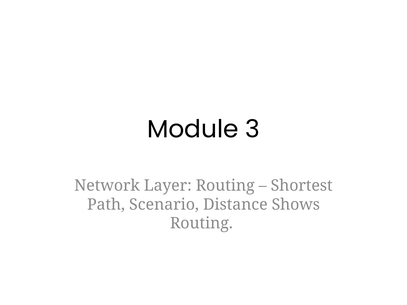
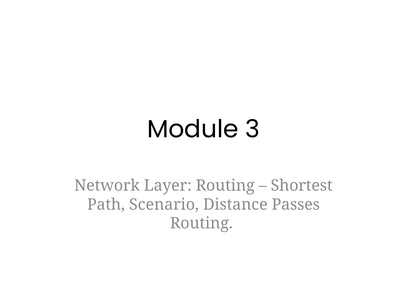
Shows: Shows -> Passes (296, 205)
